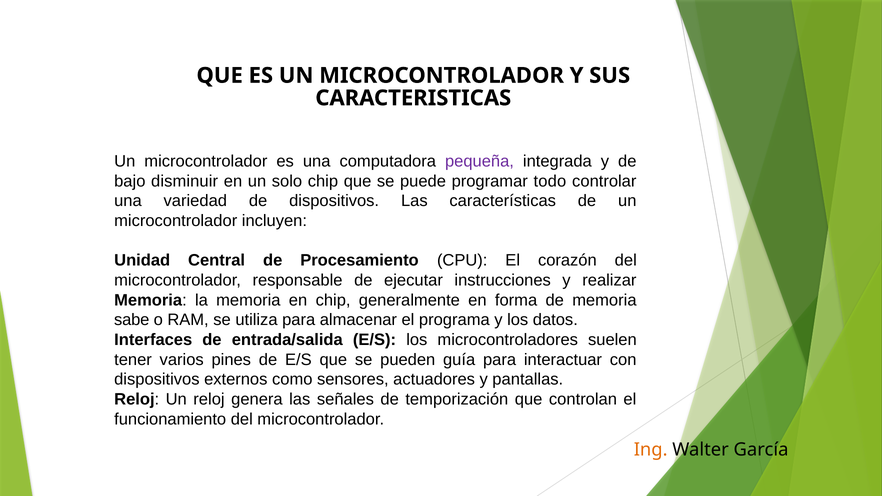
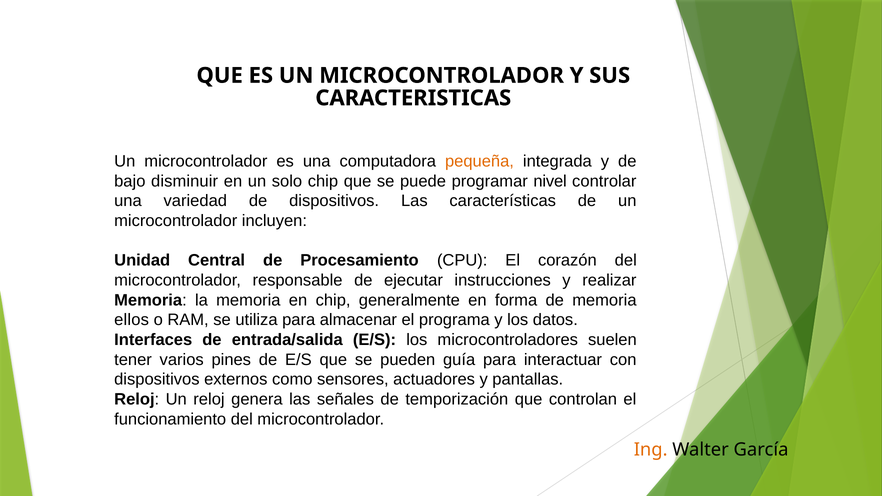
pequeña colour: purple -> orange (479, 161)
todo: todo -> nivel (550, 181)
sabe: sabe -> ellos (132, 320)
